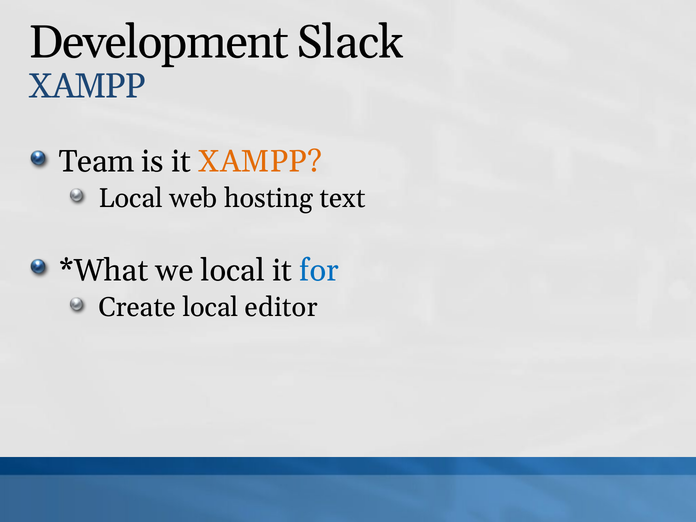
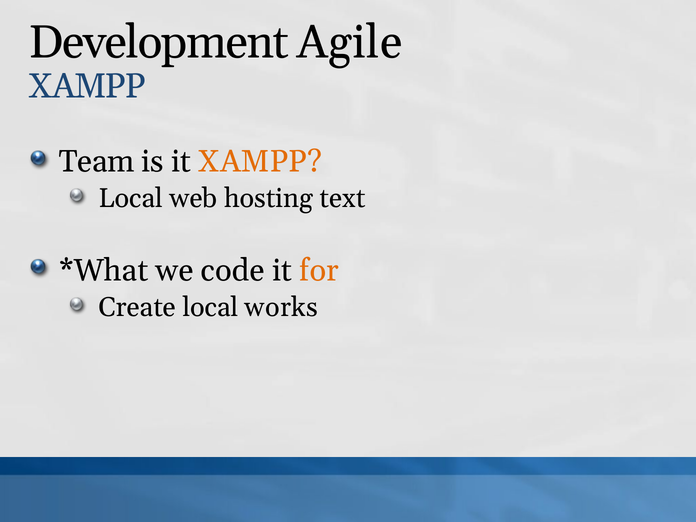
Slack: Slack -> Agile (350, 42)
we local: local -> code (233, 270)
for colour: blue -> orange (319, 270)
editor: editor -> works (281, 307)
